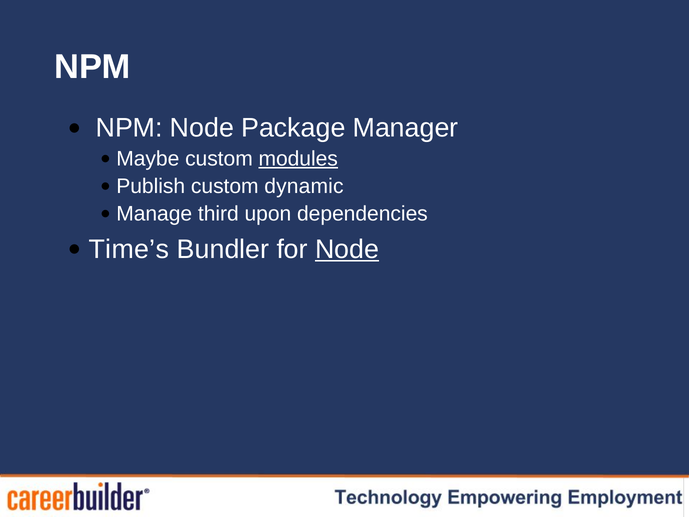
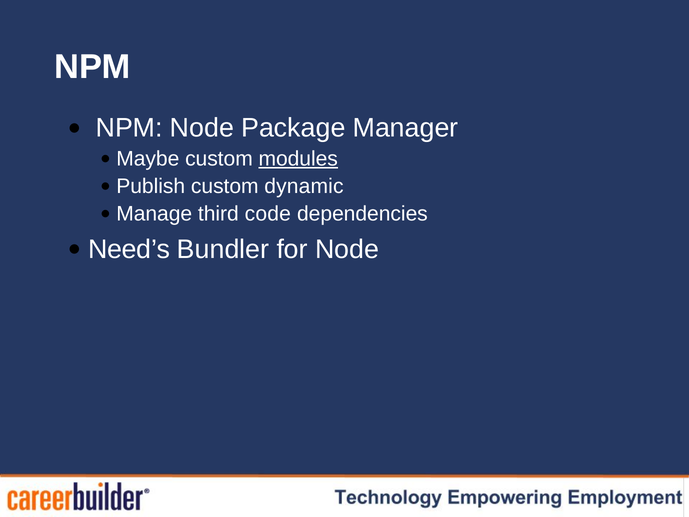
upon: upon -> code (268, 214)
Time’s: Time’s -> Need’s (129, 249)
Node underline: present -> none (347, 249)
